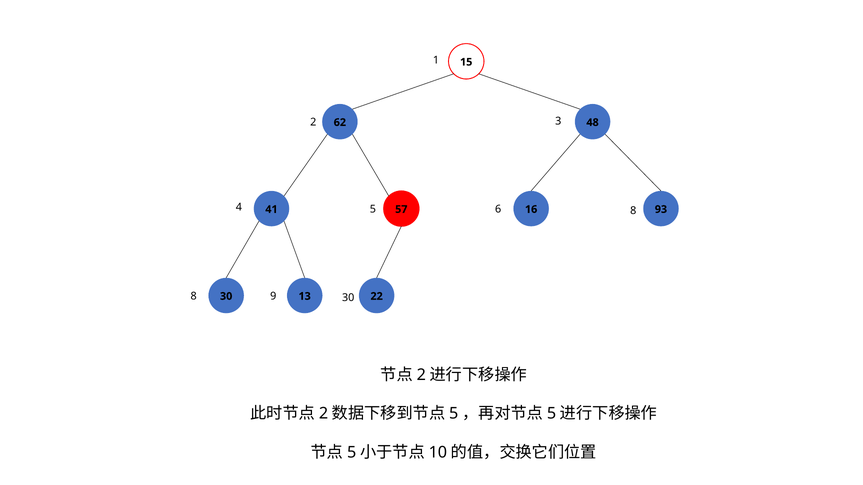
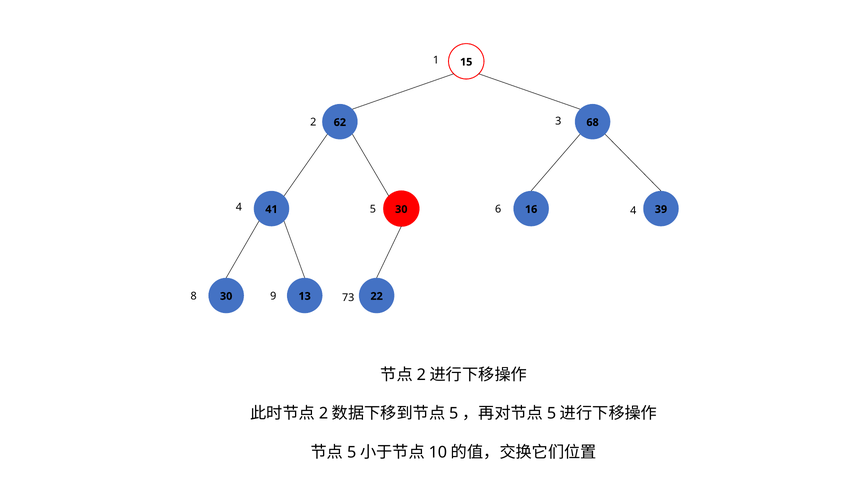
48: 48 -> 68 (593, 123)
6 8: 8 -> 4 (633, 211)
41 57: 57 -> 30 (401, 210)
93: 93 -> 39 (661, 210)
9 30: 30 -> 73 (348, 298)
